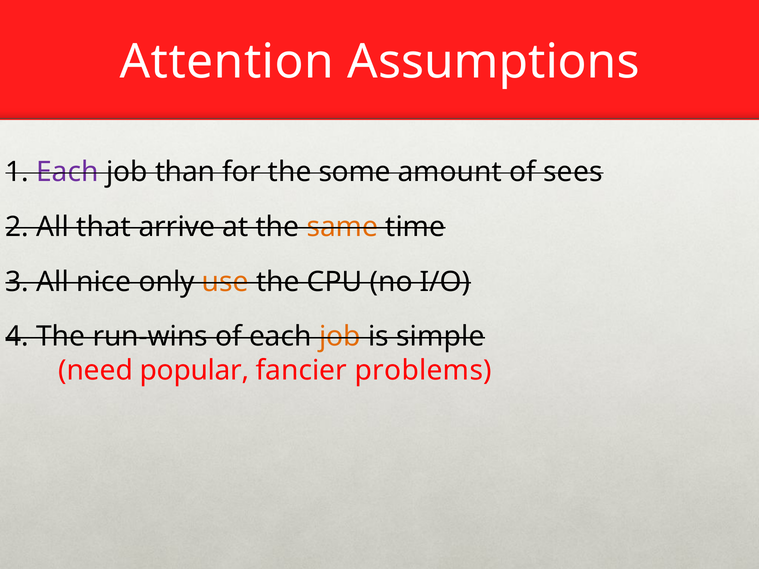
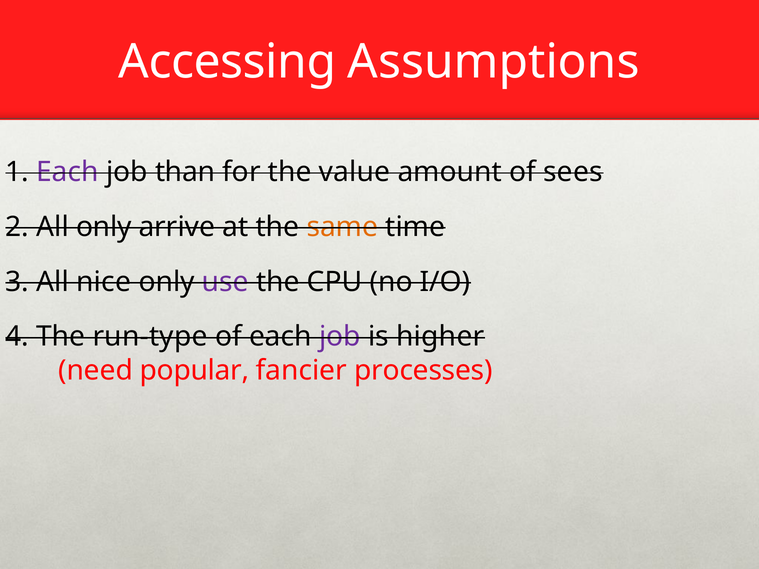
Attention: Attention -> Accessing (227, 62)
some: some -> value (354, 172)
All that: that -> only (104, 227)
use colour: orange -> purple (225, 282)
run-wins: run-wins -> run-type (150, 337)
job colour: orange -> purple (340, 337)
simple: simple -> higher (440, 337)
problems: problems -> processes (423, 371)
